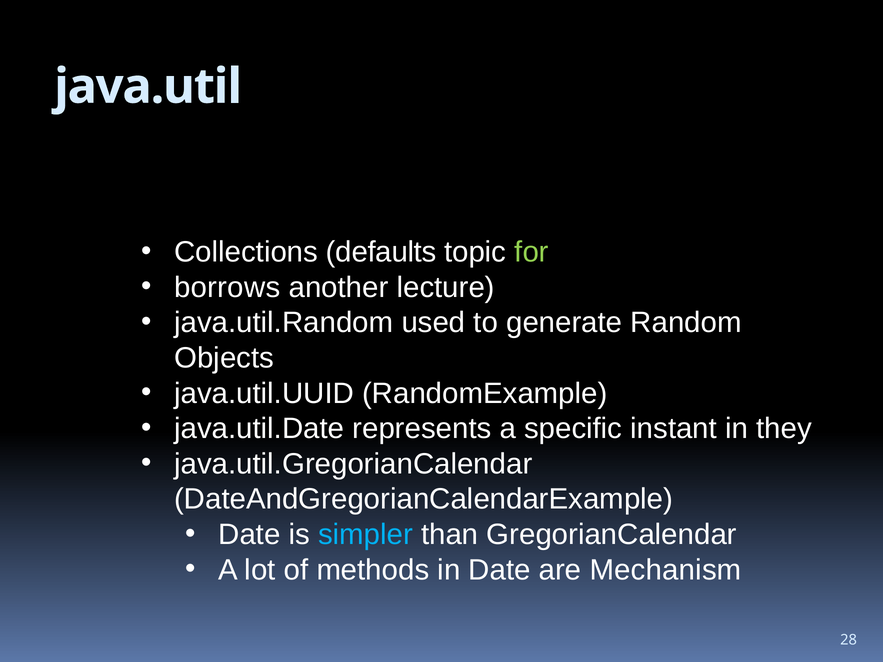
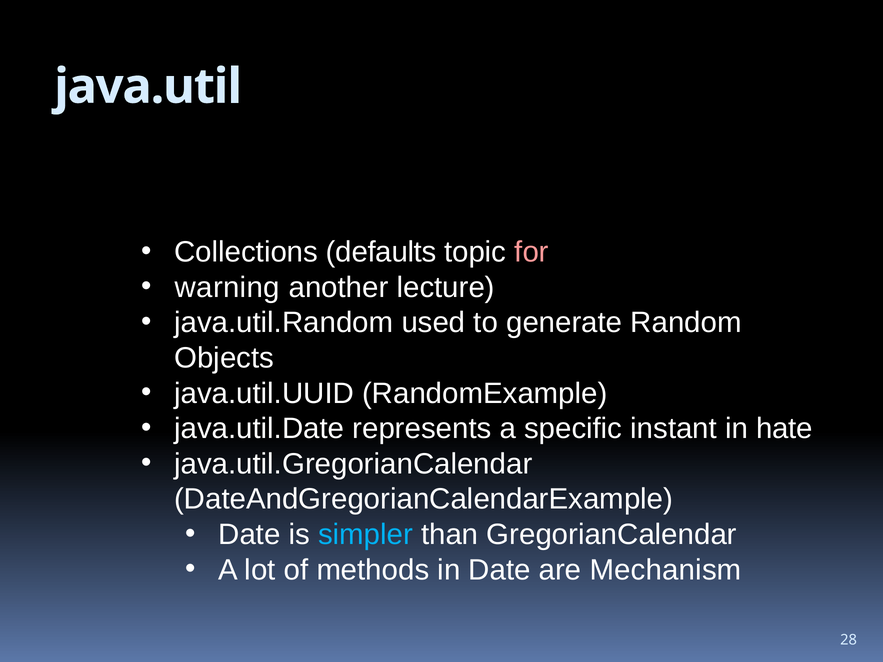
for colour: light green -> pink (532, 252)
borrows: borrows -> warning (227, 287)
they: they -> hate (784, 429)
